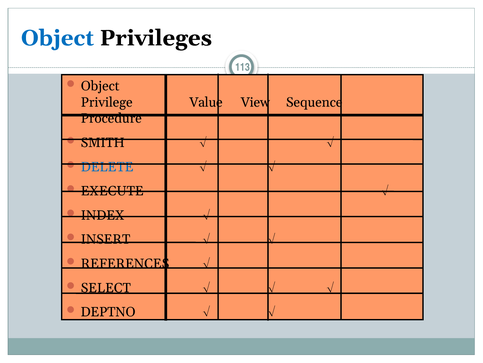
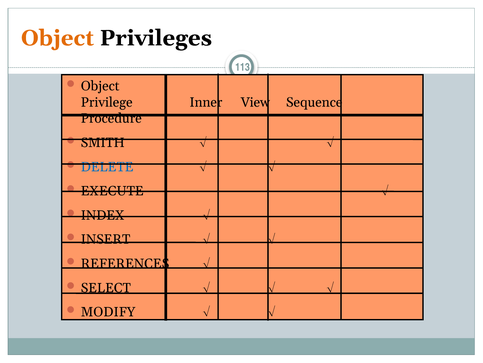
Object colour: blue -> orange (57, 38)
Value: Value -> Inner (206, 102)
DEPTNO: DEPTNO -> MODIFY (108, 311)
